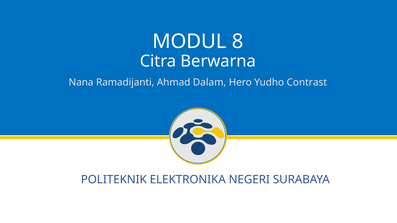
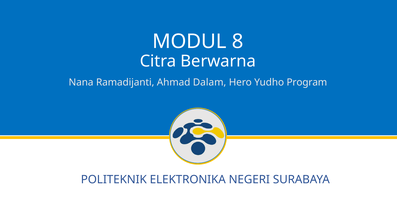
Contrast: Contrast -> Program (307, 82)
